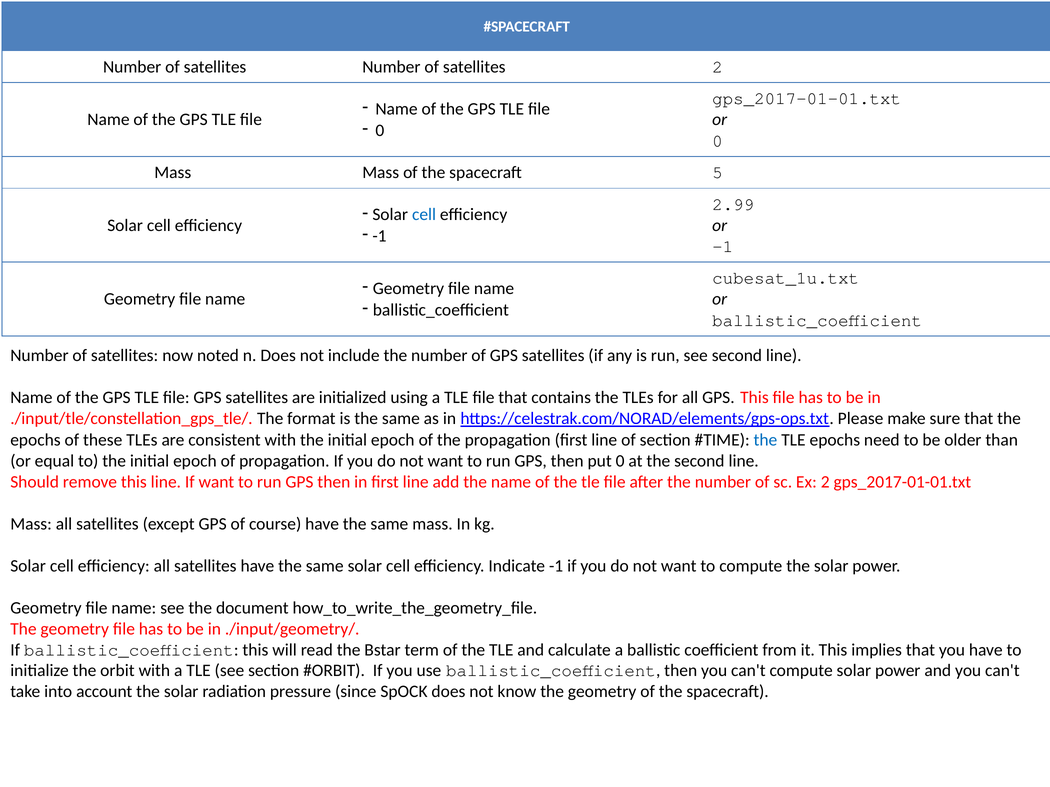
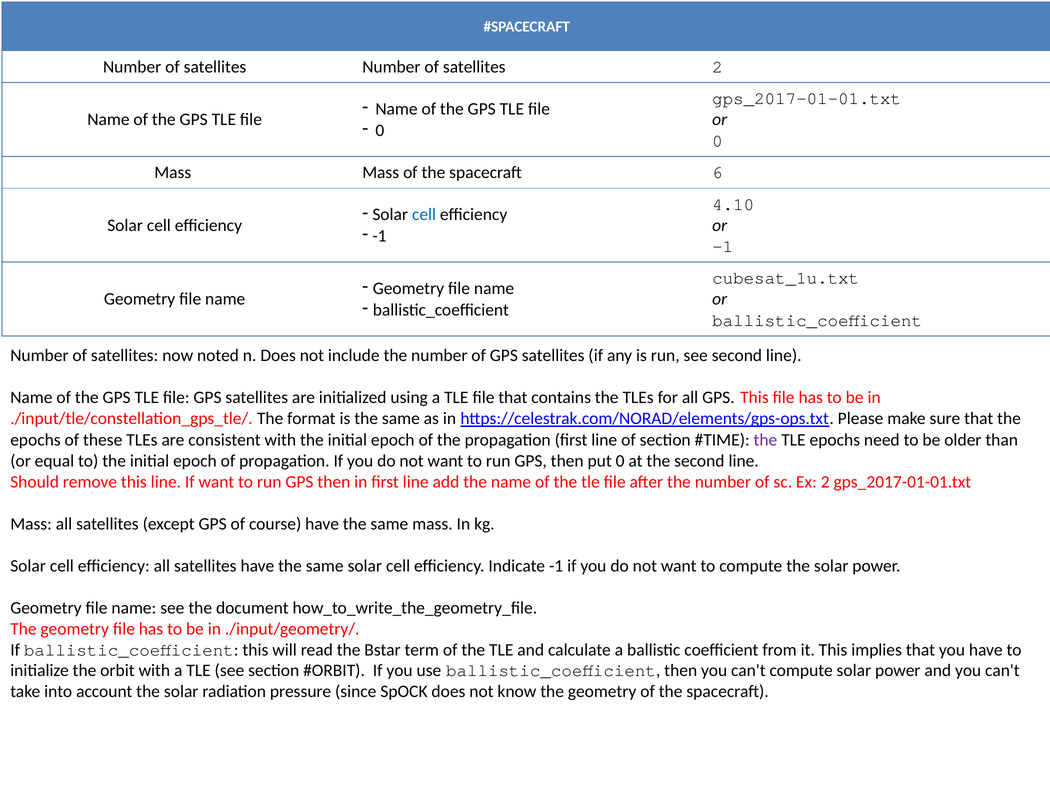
5: 5 -> 6 (717, 173)
2.99: 2.99 -> 4.10 (733, 204)
the colour: blue -> purple (765, 440)
